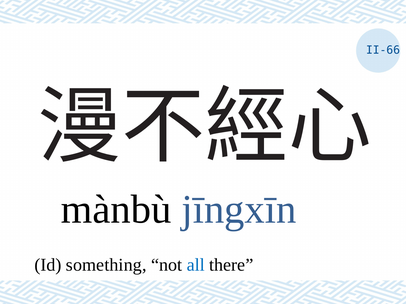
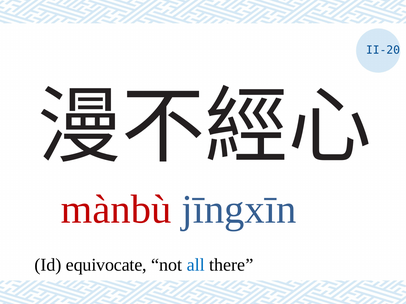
II-66: II-66 -> II-20 (383, 50)
mànbù colour: black -> red (116, 210)
something: something -> equivocate (106, 265)
